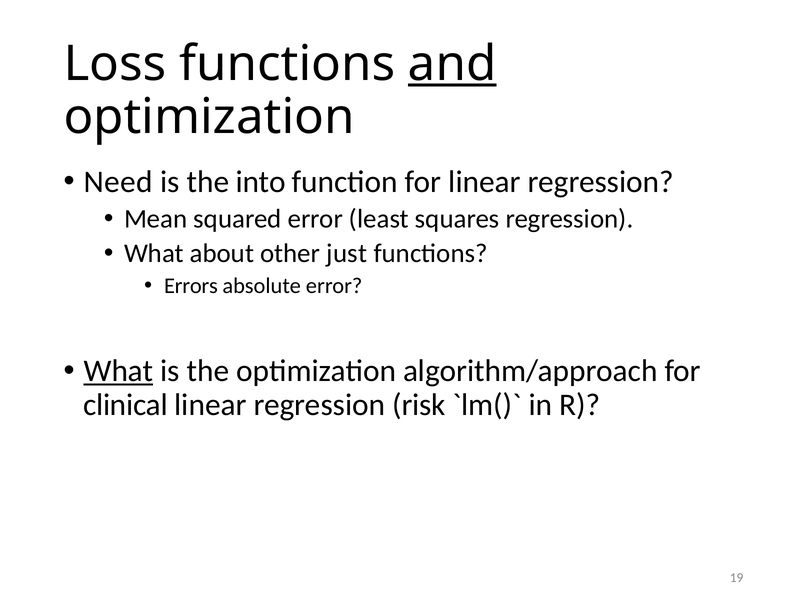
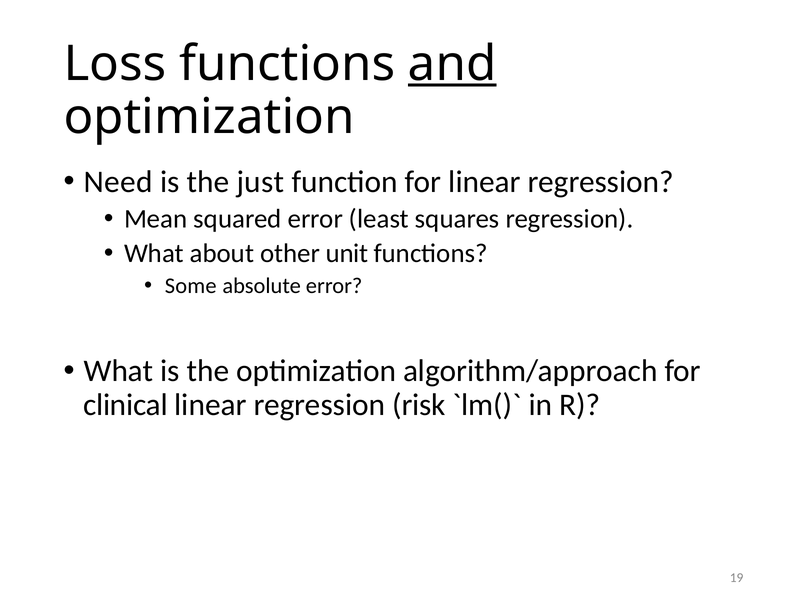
into: into -> just (260, 182)
just: just -> unit (347, 254)
Errors: Errors -> Some (191, 286)
What underline: present -> none (119, 371)
